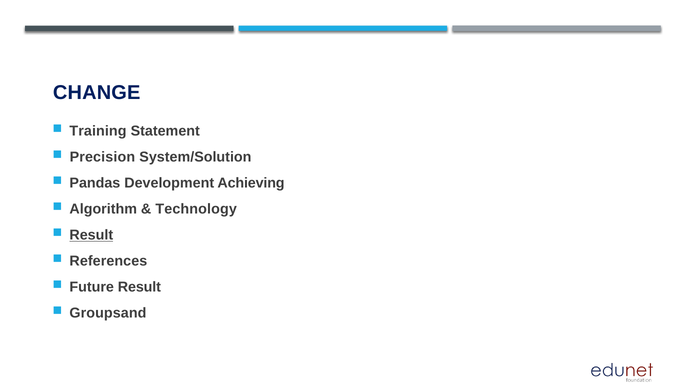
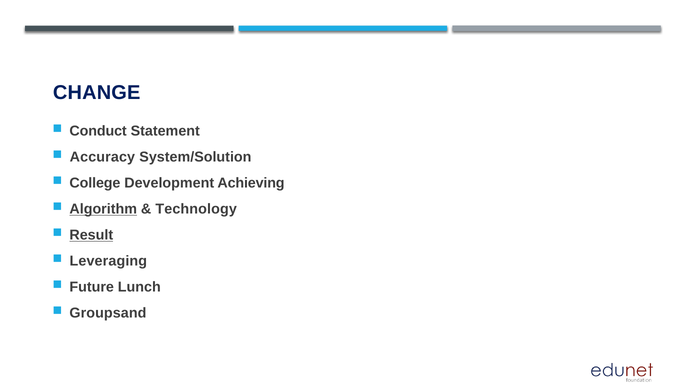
Training: Training -> Conduct (98, 131)
Precision: Precision -> Accuracy (102, 157)
Pandas: Pandas -> College (95, 183)
Algorithm underline: none -> present (103, 209)
References: References -> Leveraging (108, 261)
Future Result: Result -> Lunch (139, 287)
